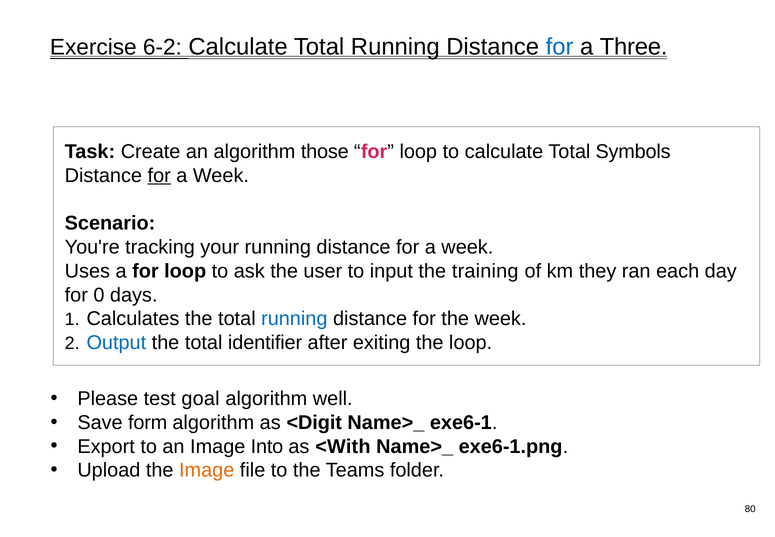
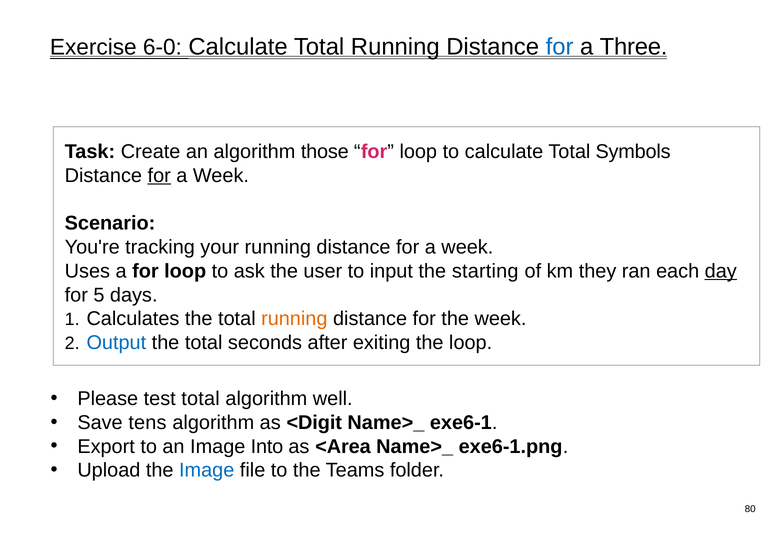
6-2: 6-2 -> 6-0 (162, 47)
training: training -> starting (485, 271)
day underline: none -> present (721, 271)
0: 0 -> 5 (99, 295)
running colour: blue -> orange (294, 319)
identifier: identifier -> seconds (265, 342)
test goal: goal -> total (201, 398)
form: form -> tens (147, 422)
<With: <With -> <Area (343, 446)
Image colour: orange -> blue (207, 470)
